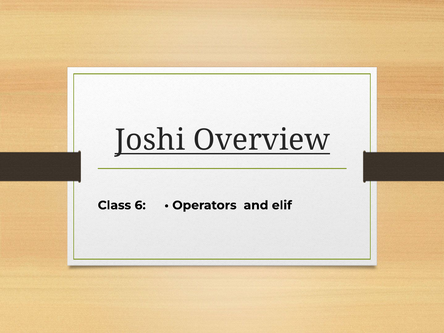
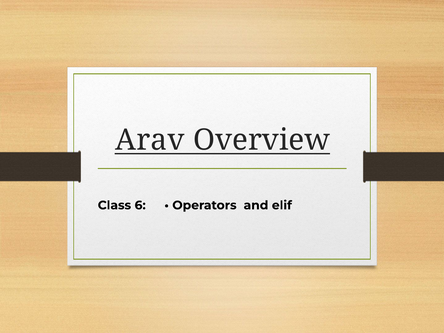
Joshi: Joshi -> Arav (150, 140)
